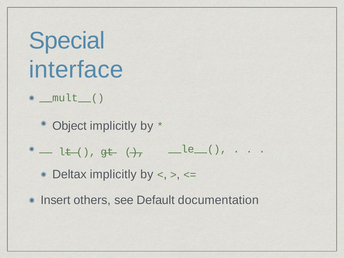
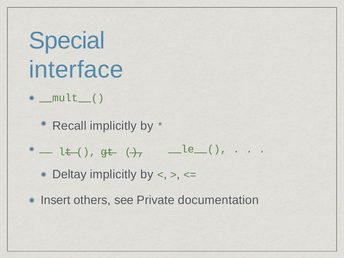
Object: Object -> Recall (69, 126)
Deltax: Deltax -> Deltay (69, 174)
Default: Default -> Private (156, 200)
